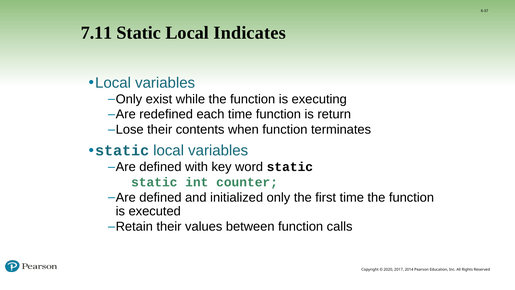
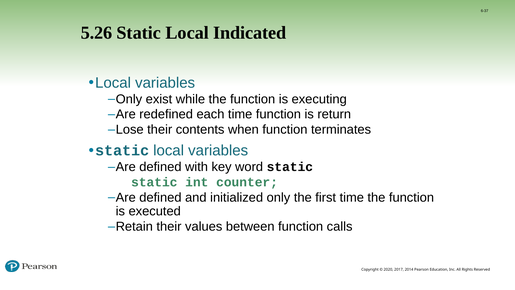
7.11: 7.11 -> 5.26 (97, 33)
Indicates: Indicates -> Indicated (250, 33)
